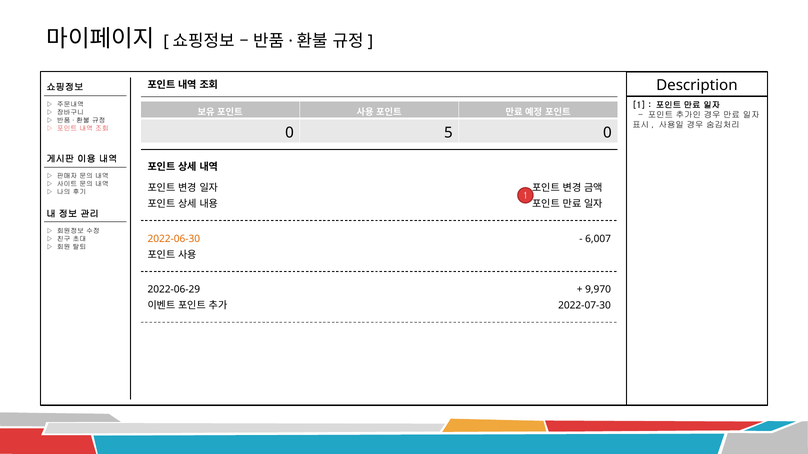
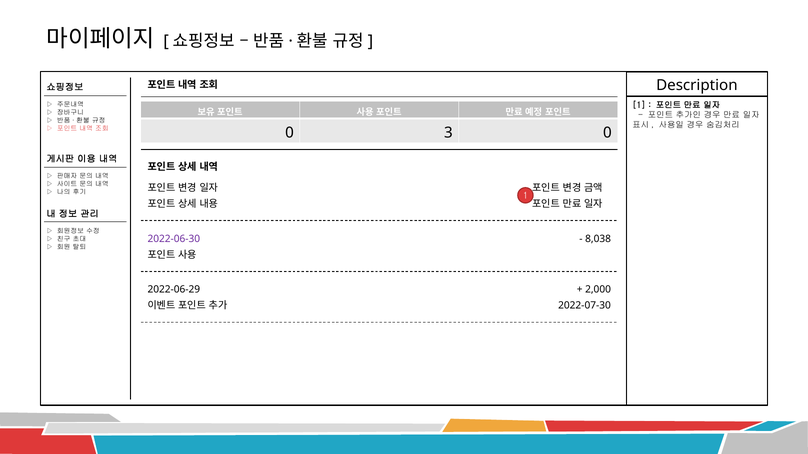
5: 5 -> 3 (448, 133)
2022-06-30 colour: orange -> purple (174, 239)
6,007: 6,007 -> 8,038 (598, 239)
9,970: 9,970 -> 2,000 (598, 290)
